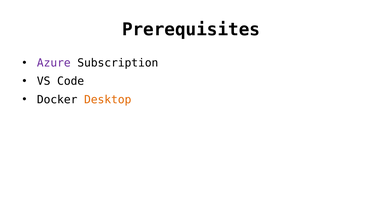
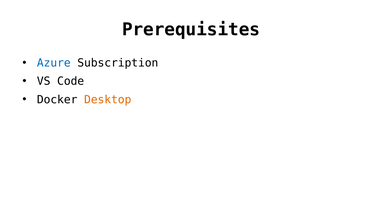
Azure colour: purple -> blue (54, 63)
